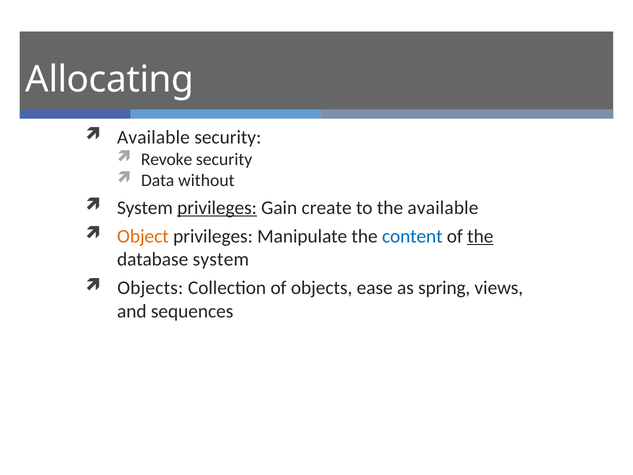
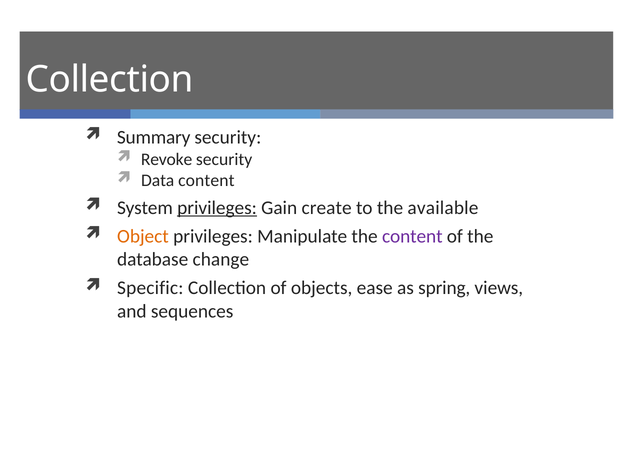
Allocating: Allocating -> Collection (110, 80)
Available: Available -> Summary (154, 137)
Data without: without -> content (206, 180)
content colour: blue -> purple (412, 236)
the underline: present -> none (480, 236)
database system: system -> change (221, 259)
Objects: Objects -> Specific (150, 288)
